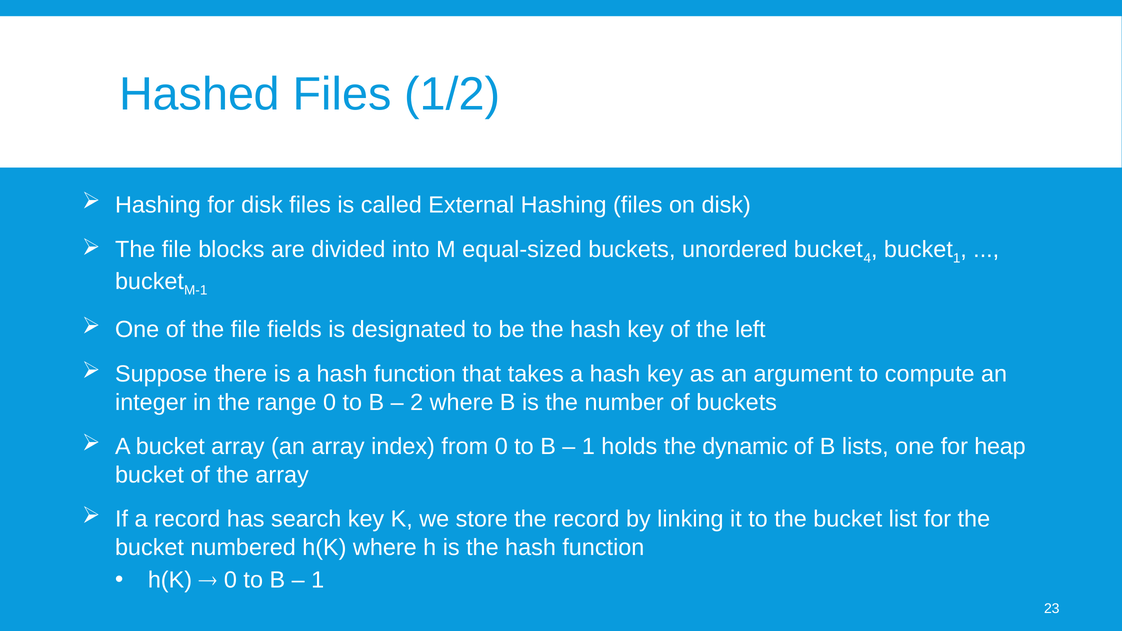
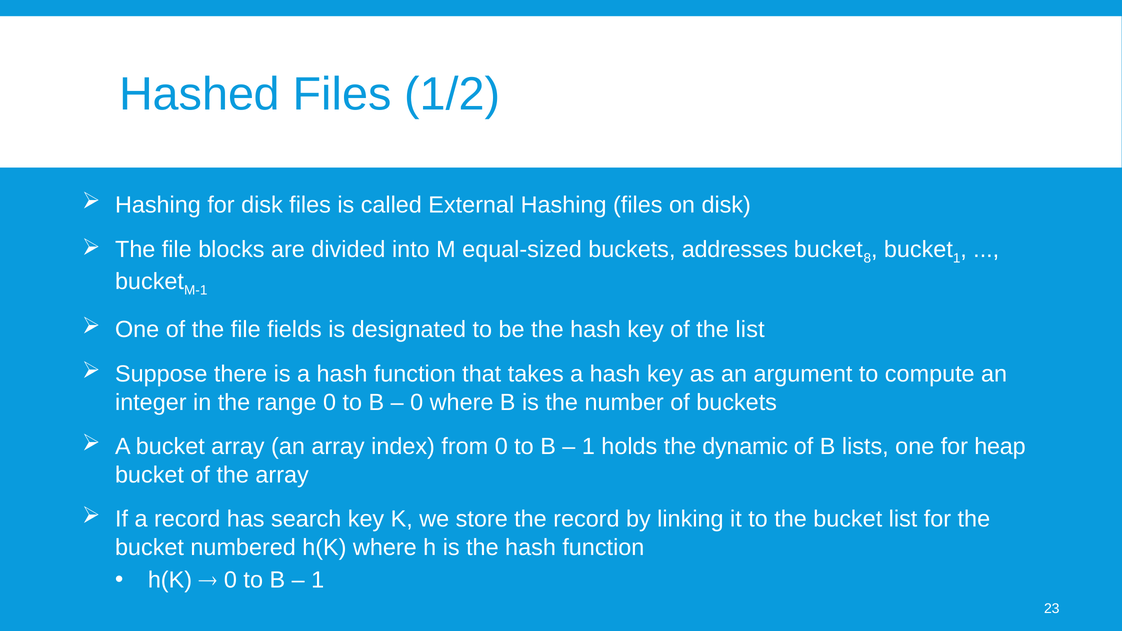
unordered: unordered -> addresses (735, 249)
4: 4 -> 8 (867, 259)
the left: left -> list (750, 330)
2: 2 -> 0 (417, 402)
